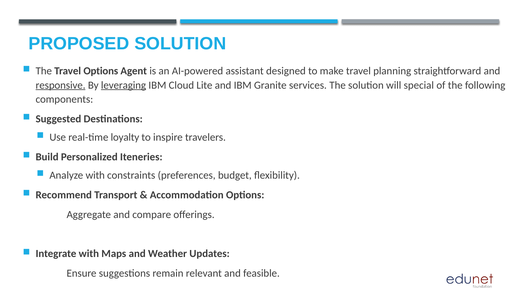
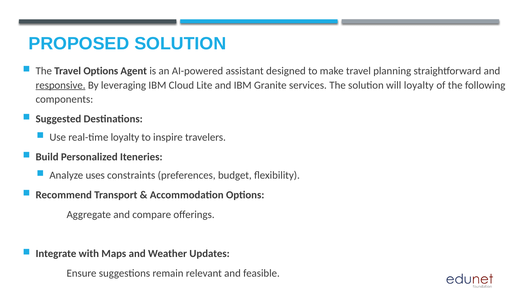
leveraging underline: present -> none (124, 85)
will special: special -> loyalty (419, 85)
Analyze with: with -> uses (95, 175)
